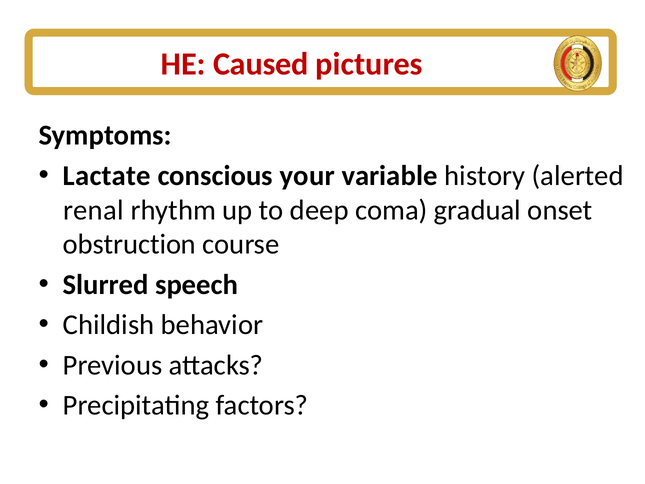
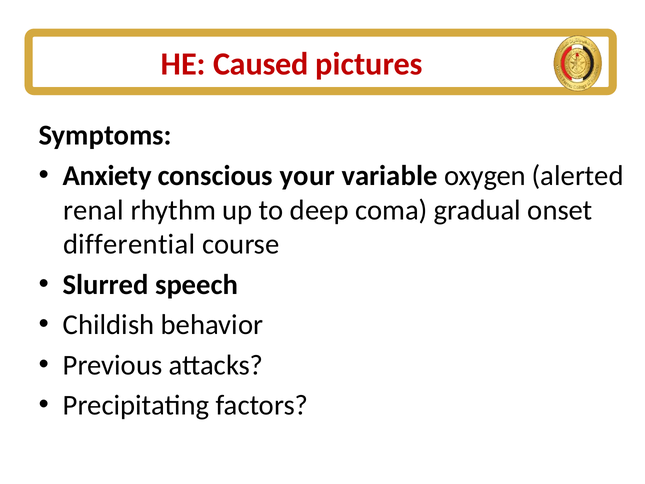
Lactate: Lactate -> Anxiety (107, 176)
history: history -> oxygen (485, 176)
obstruction: obstruction -> differential (129, 244)
